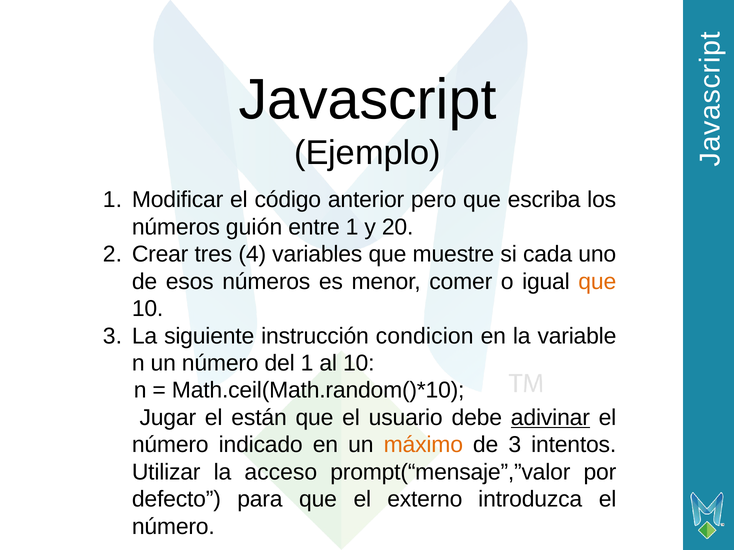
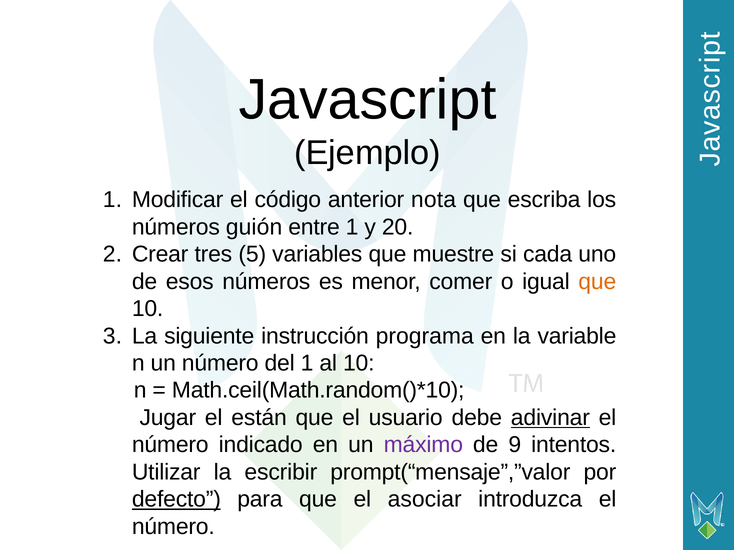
pero: pero -> nota (434, 200)
4: 4 -> 5 (252, 255)
condicion: condicion -> programa (425, 336)
máximo colour: orange -> purple (423, 445)
de 3: 3 -> 9 (515, 445)
acceso: acceso -> escribir (281, 473)
defecto underline: none -> present (176, 500)
externo: externo -> asociar (425, 500)
